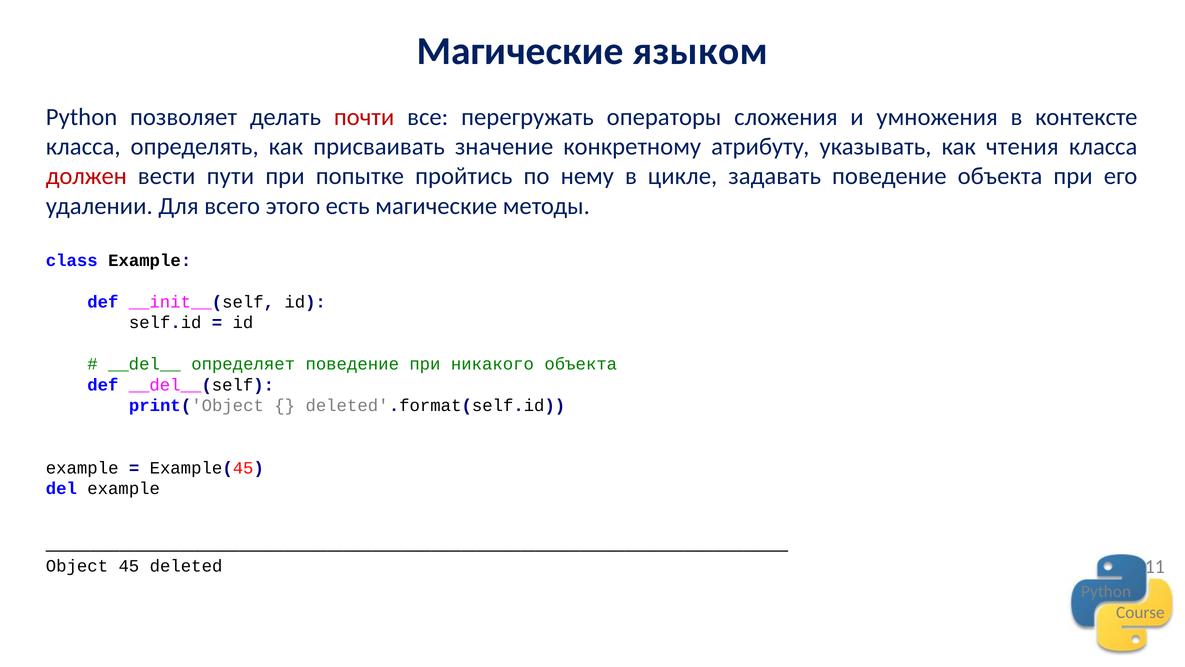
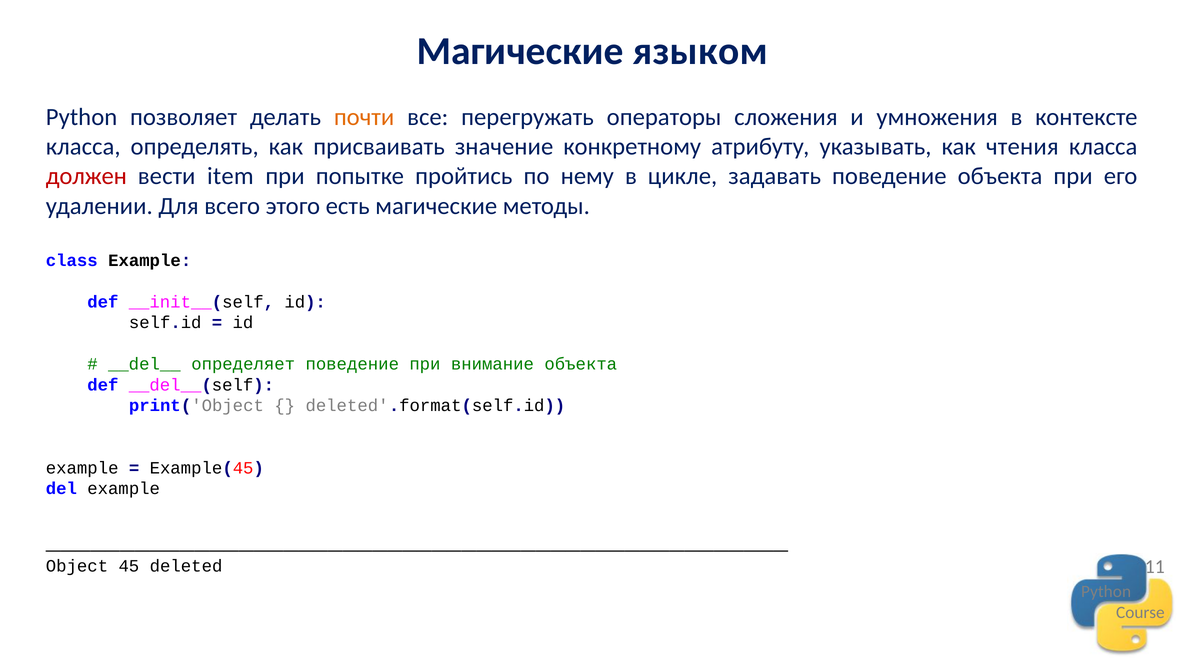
почти colour: red -> orange (364, 117)
пути: пути -> item (230, 176)
никакого: никакого -> внимание (492, 364)
